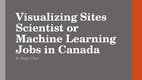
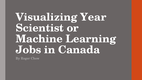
Sites: Sites -> Year (93, 17)
